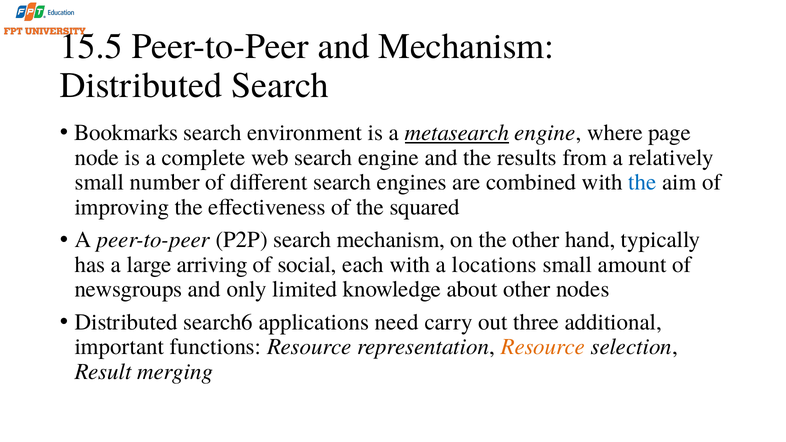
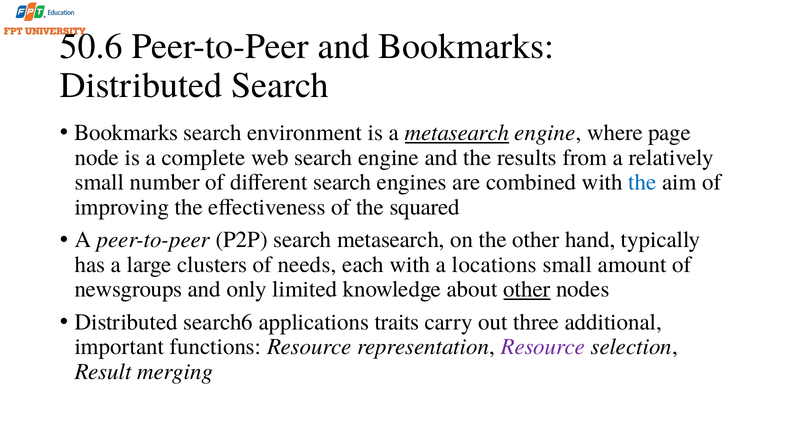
15.5: 15.5 -> 50.6 (91, 47)
and Mechanism: Mechanism -> Bookmarks (466, 47)
search mechanism: mechanism -> metasearch (391, 240)
arriving: arriving -> clusters (212, 265)
social: social -> needs (307, 265)
other underline: none -> present (527, 289)
need: need -> traits (397, 322)
Resource colour: orange -> purple (543, 347)
